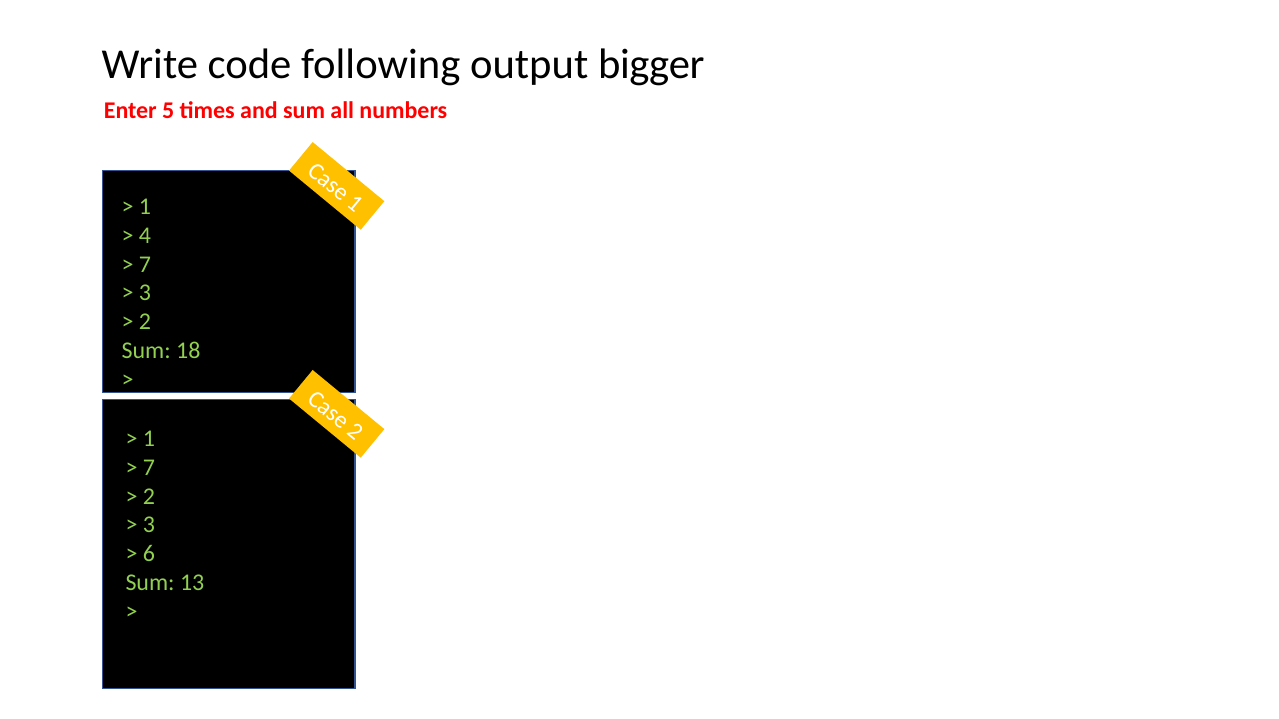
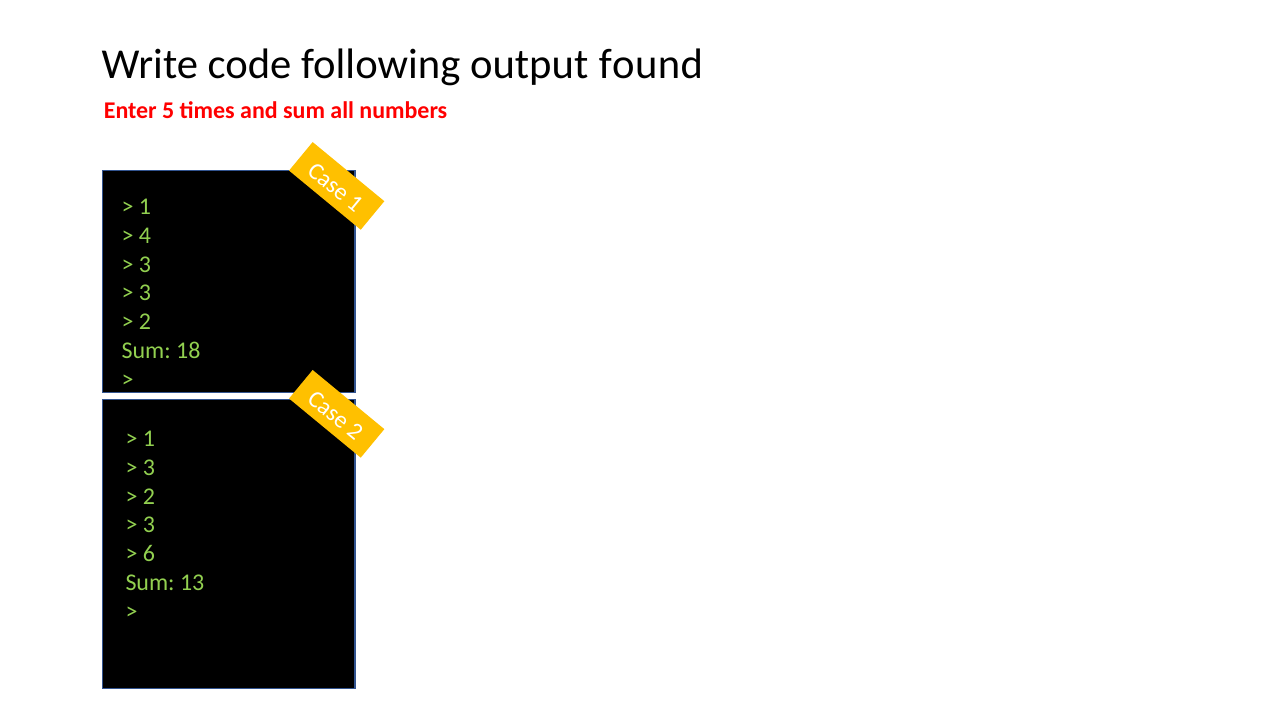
bigger: bigger -> found (651, 64)
7: 7 -> 3 (145, 264)
7: 7 -> 3 (149, 468)
